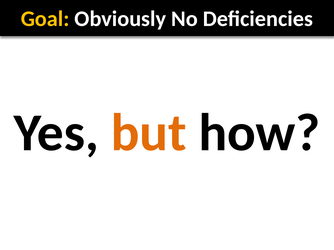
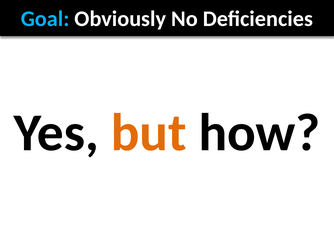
Goal colour: yellow -> light blue (45, 19)
